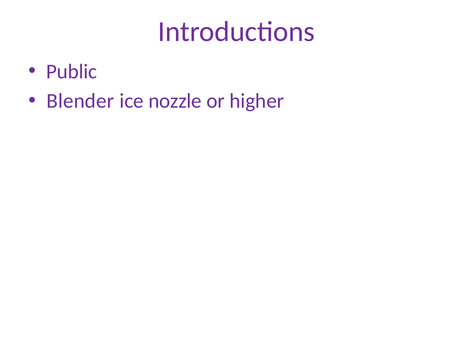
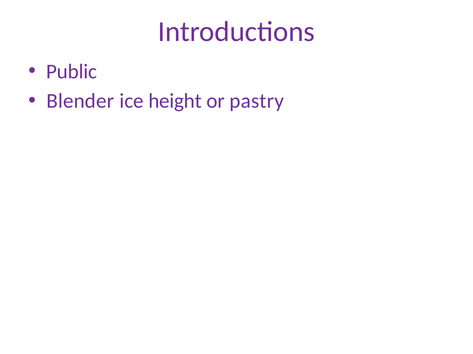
nozzle: nozzle -> height (175, 101)
higher: higher -> pastry (257, 101)
